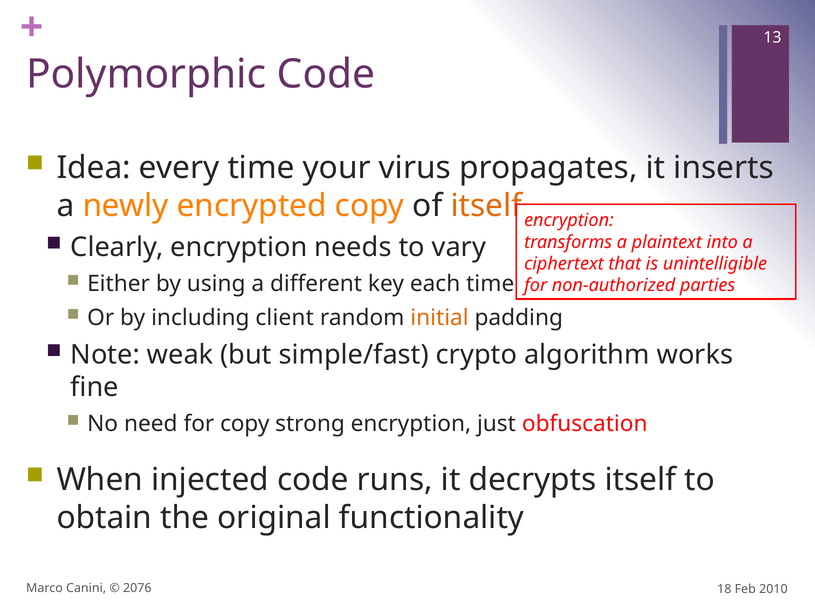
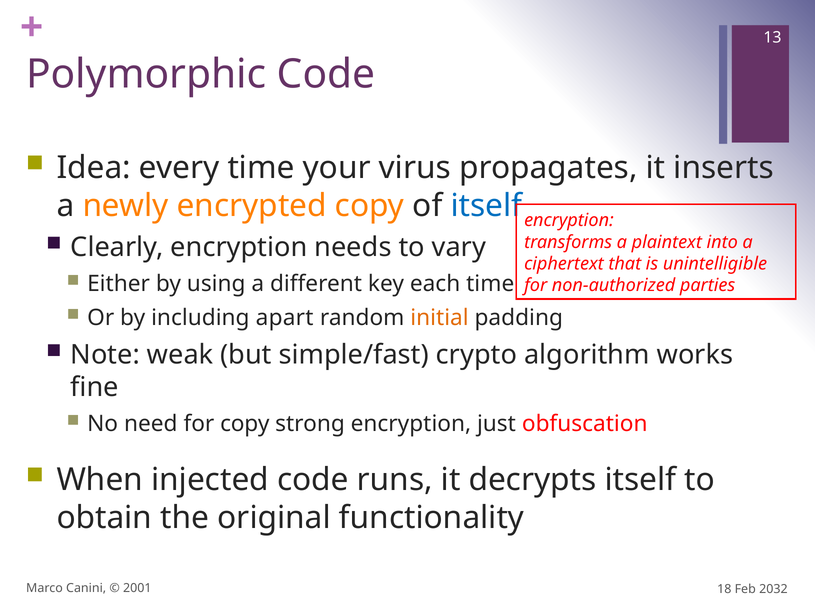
itself colour: orange -> blue (486, 206)
client: client -> apart (285, 318)
2076: 2076 -> 2001 (137, 589)
2010: 2010 -> 2032 (773, 590)
